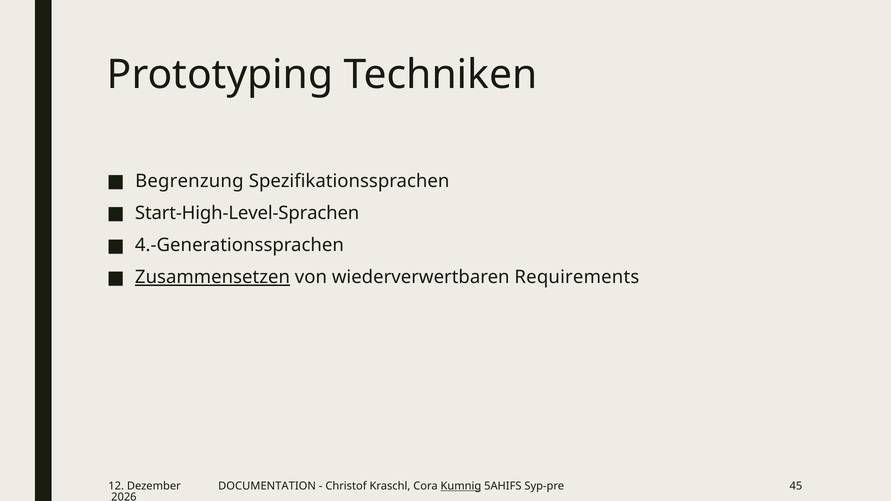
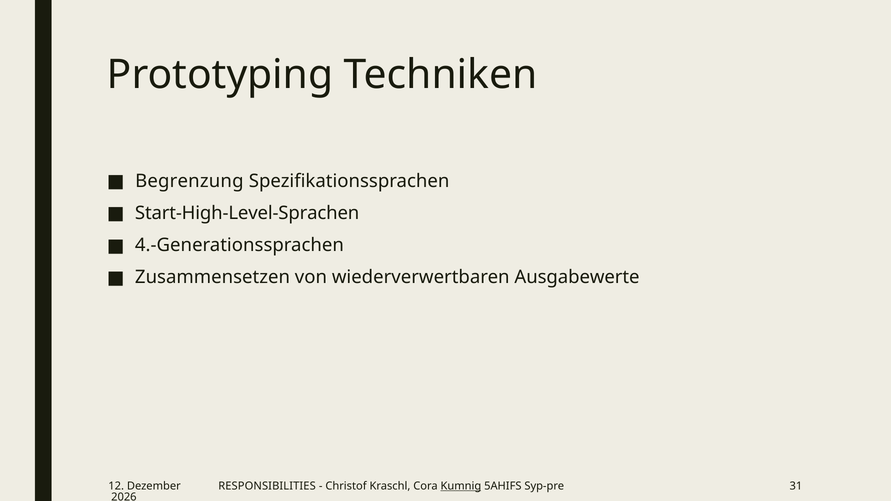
Zusammensetzen underline: present -> none (213, 277)
Requirements: Requirements -> Ausgabewerte (577, 277)
DOCUMENTATION: DOCUMENTATION -> RESPONSIBILITIES (267, 486)
45: 45 -> 31 (796, 486)
